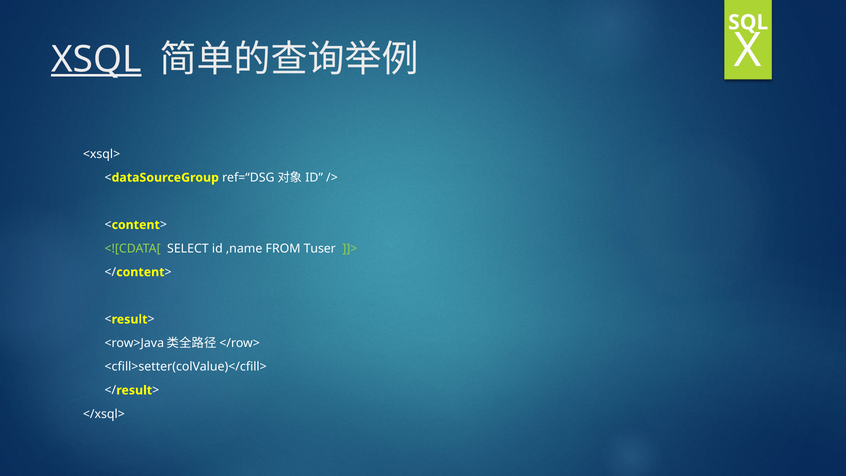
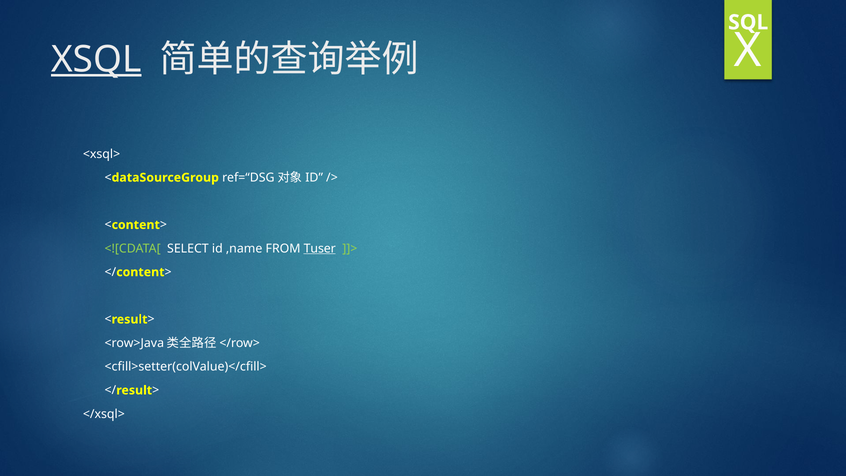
Tuser underline: none -> present (320, 248)
